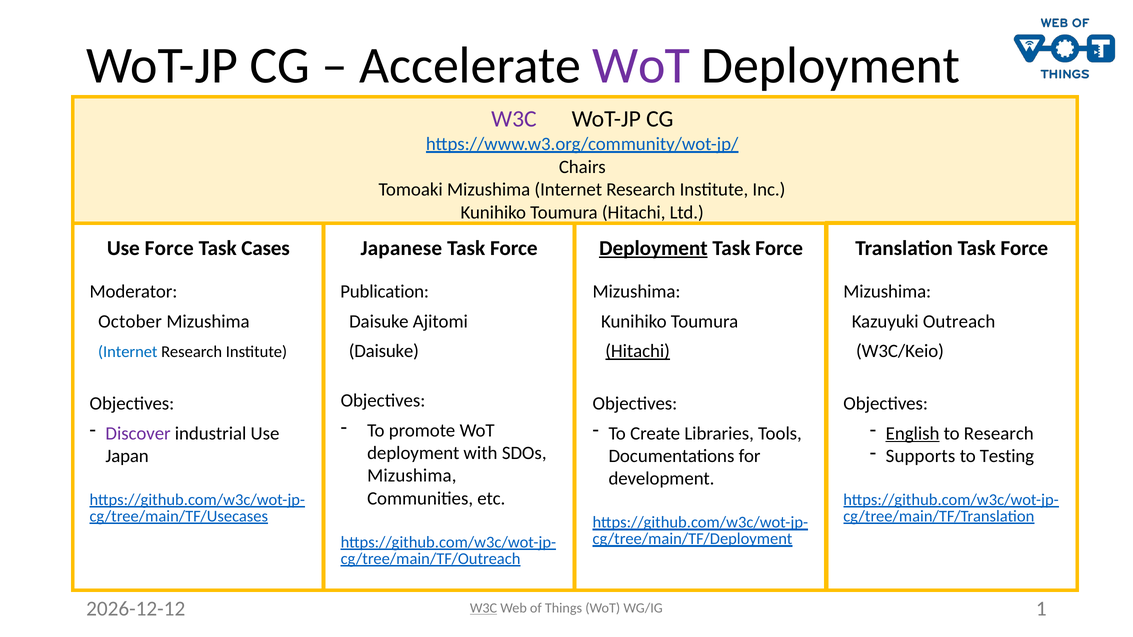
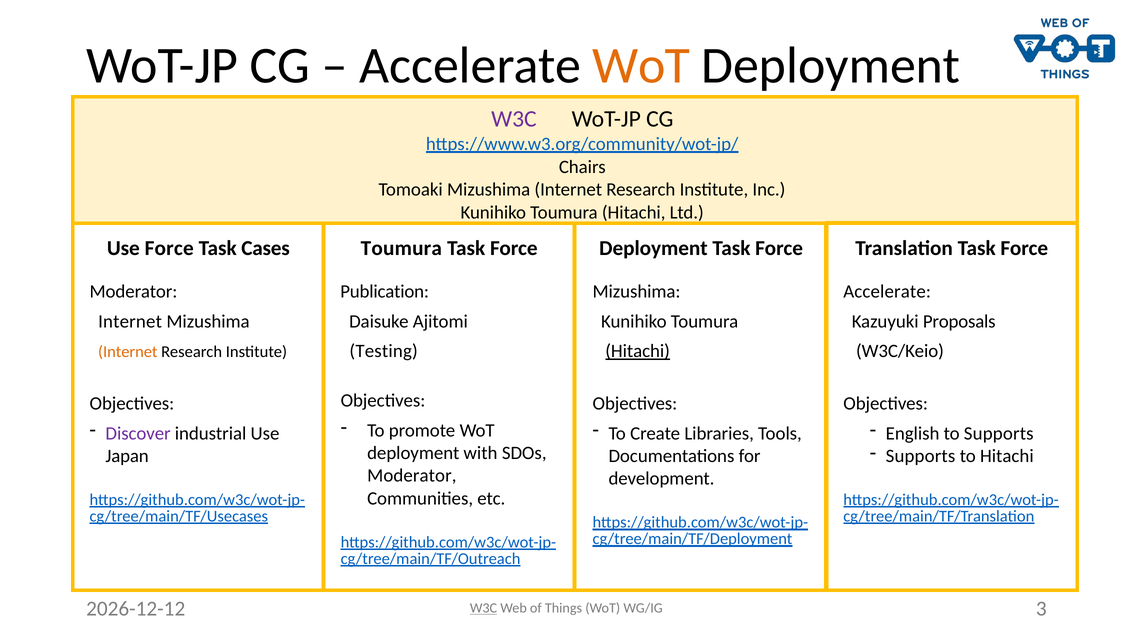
WoT colour: purple -> orange (641, 66)
Japanese: Japanese -> Toumura (401, 248)
Deployment underline: present -> none (653, 248)
Mizushima: Mizushima -> Accelerate (887, 292)
October: October -> Internet (130, 322)
Outreach: Outreach -> Proposals (959, 322)
Daisuke: Daisuke -> Testing (384, 351)
Internet colour: blue -> orange (128, 352)
English underline: present -> none (913, 433)
to Research: Research -> Supports (999, 433)
to Testing: Testing -> Hitachi (1007, 456)
Mizushima: Mizushima -> Moderator (412, 476)
1: 1 -> 3 (1041, 609)
